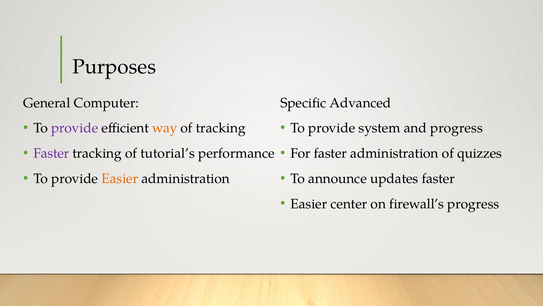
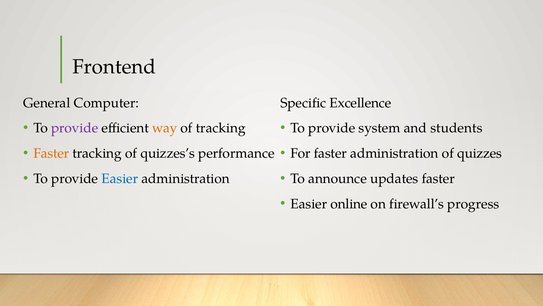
Purposes: Purposes -> Frontend (114, 67)
Advanced: Advanced -> Excellence (360, 103)
and progress: progress -> students (456, 128)
Faster colour: purple -> orange (51, 153)
tutorial’s: tutorial’s -> quizzes’s (168, 153)
Easier colour: orange -> blue (120, 178)
center: center -> online (349, 203)
